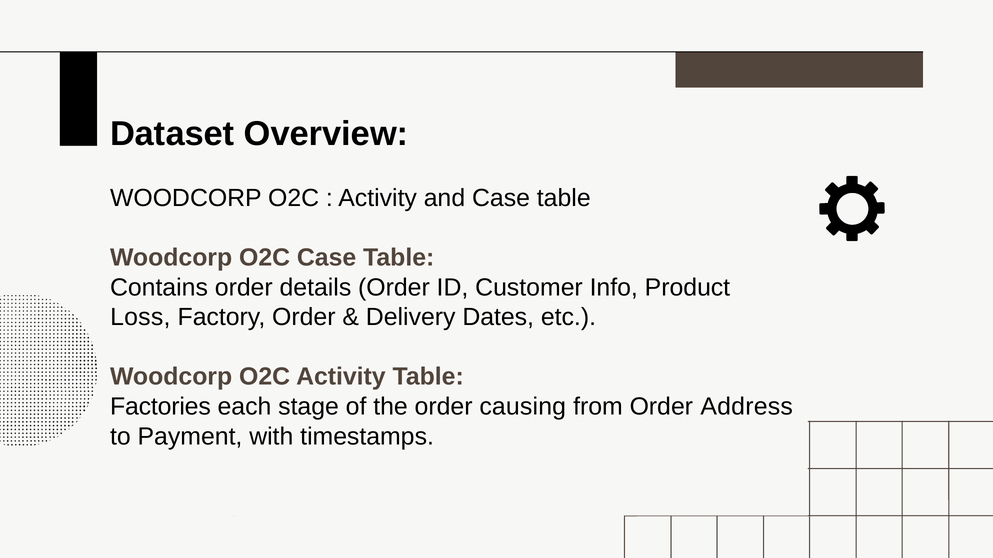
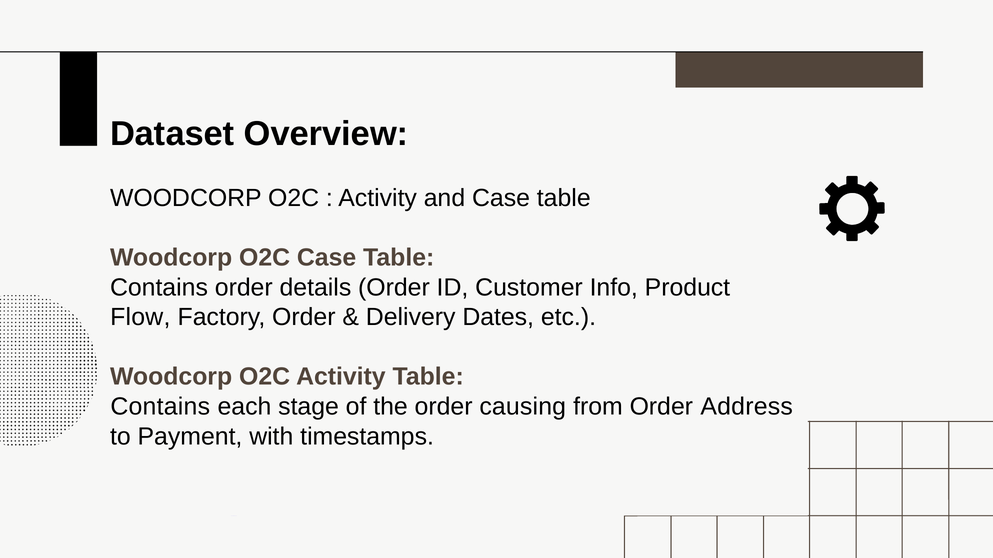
Loss: Loss -> Flow (140, 318)
Factories: Factories -> Contains (160, 407)
